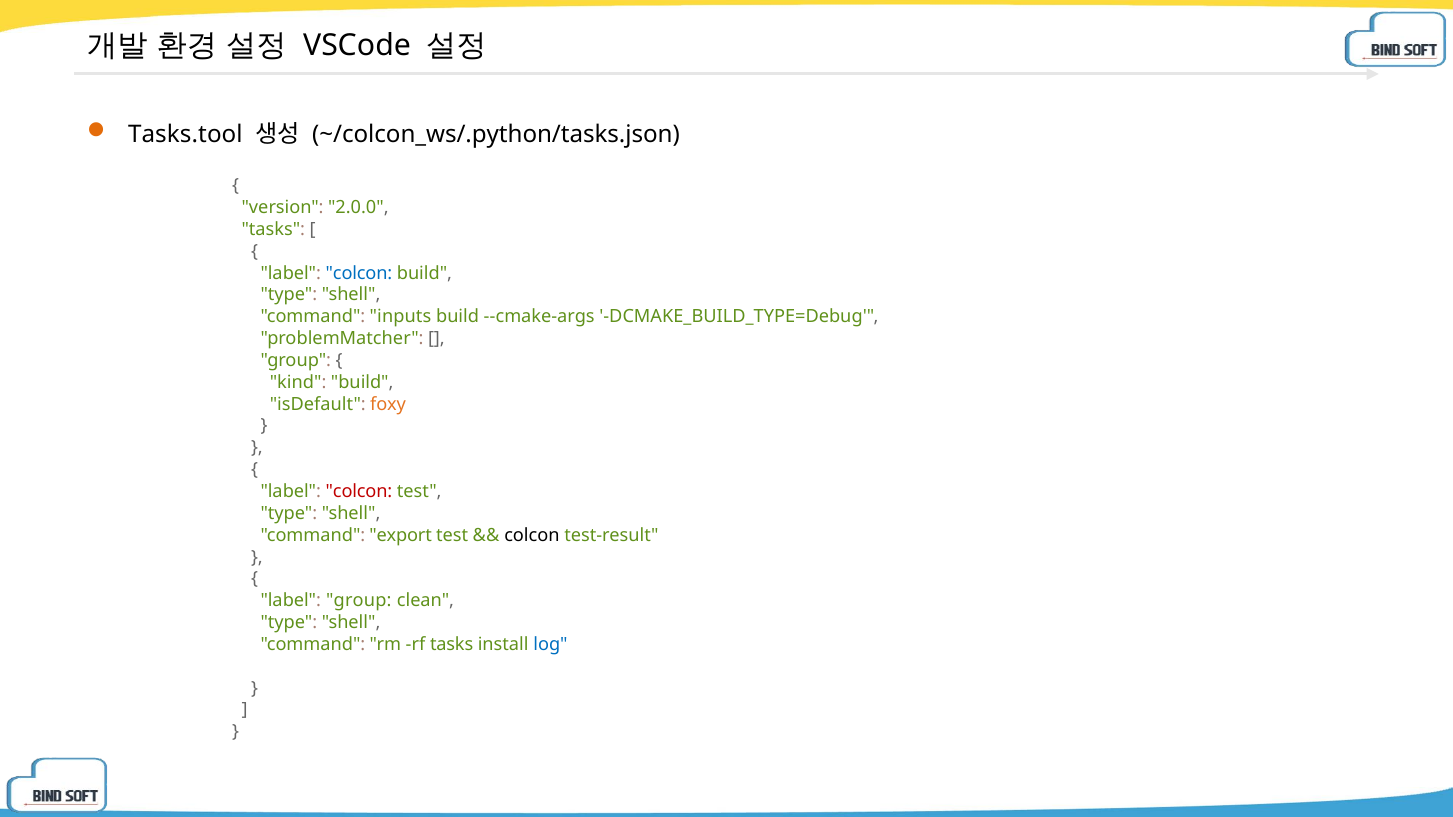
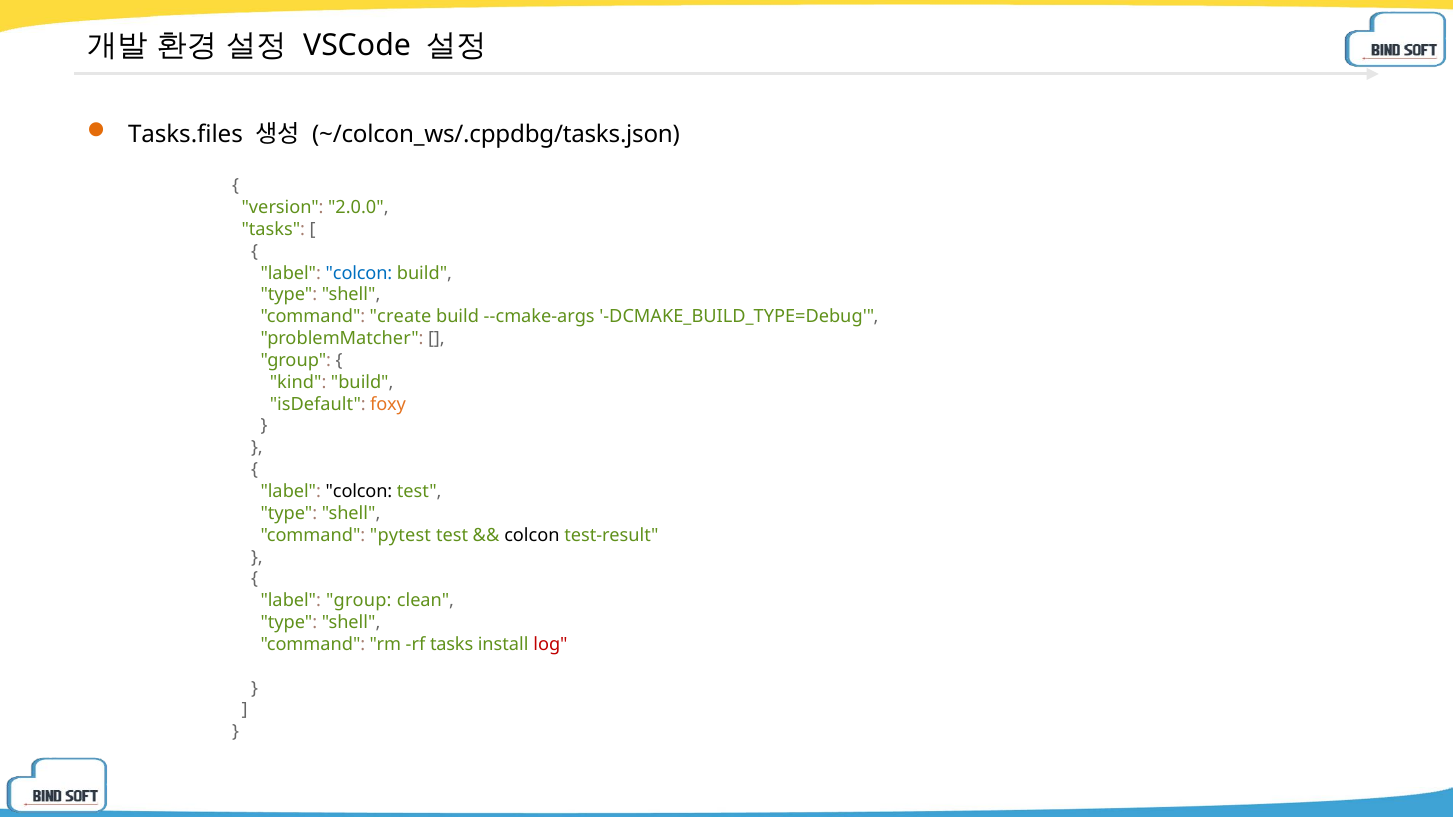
Tasks.tool: Tasks.tool -> Tasks.files (185, 134)
~/colcon_ws/.python/tasks.json: ~/colcon_ws/.python/tasks.json -> ~/colcon_ws/.cppdbg/tasks.json (496, 134)
inputs: inputs -> create (401, 317)
colcon colour: red -> black (359, 492)
export: export -> pytest (400, 535)
log colour: blue -> red (550, 645)
